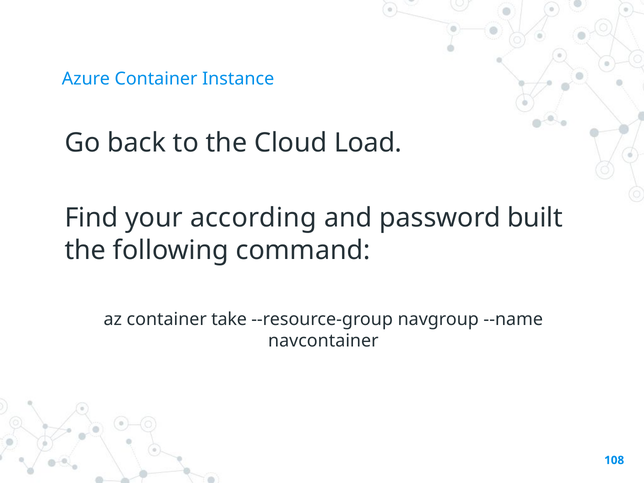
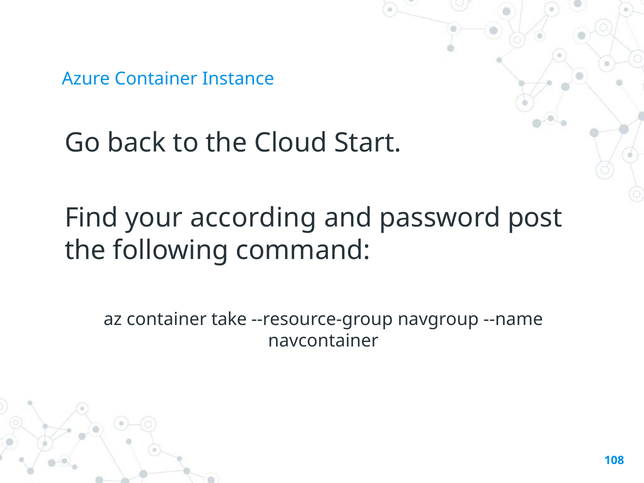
Load: Load -> Start (368, 143)
built: built -> post (535, 218)
